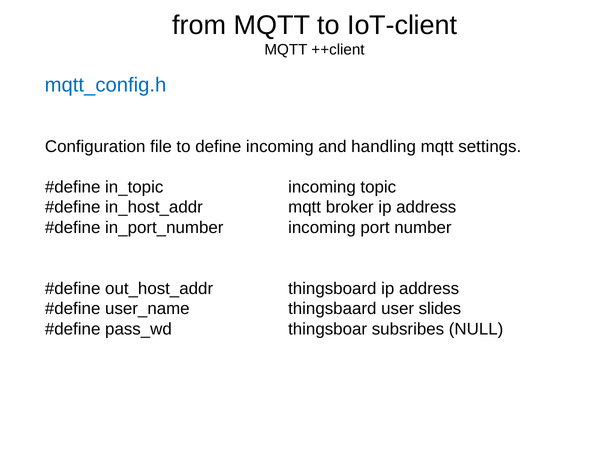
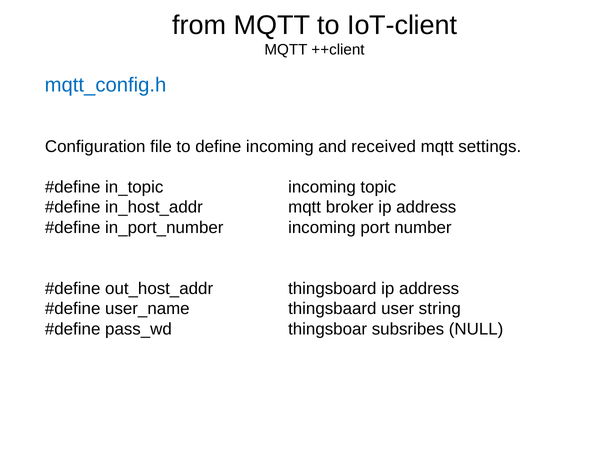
handling: handling -> received (384, 147)
slides: slides -> string (440, 309)
